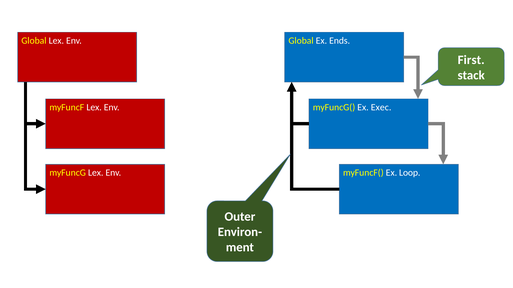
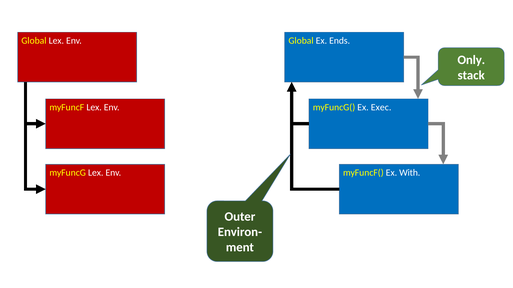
First: First -> Only (471, 60)
Loop: Loop -> With (410, 173)
